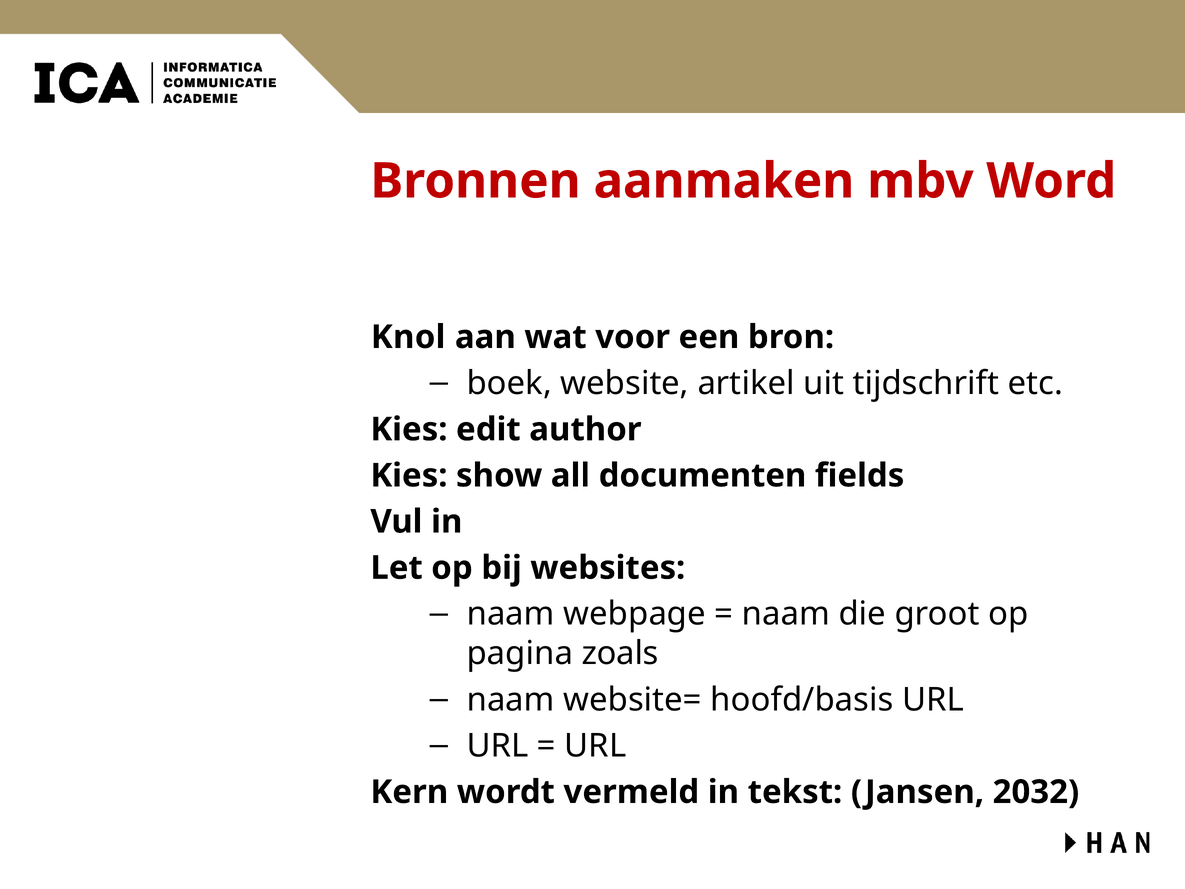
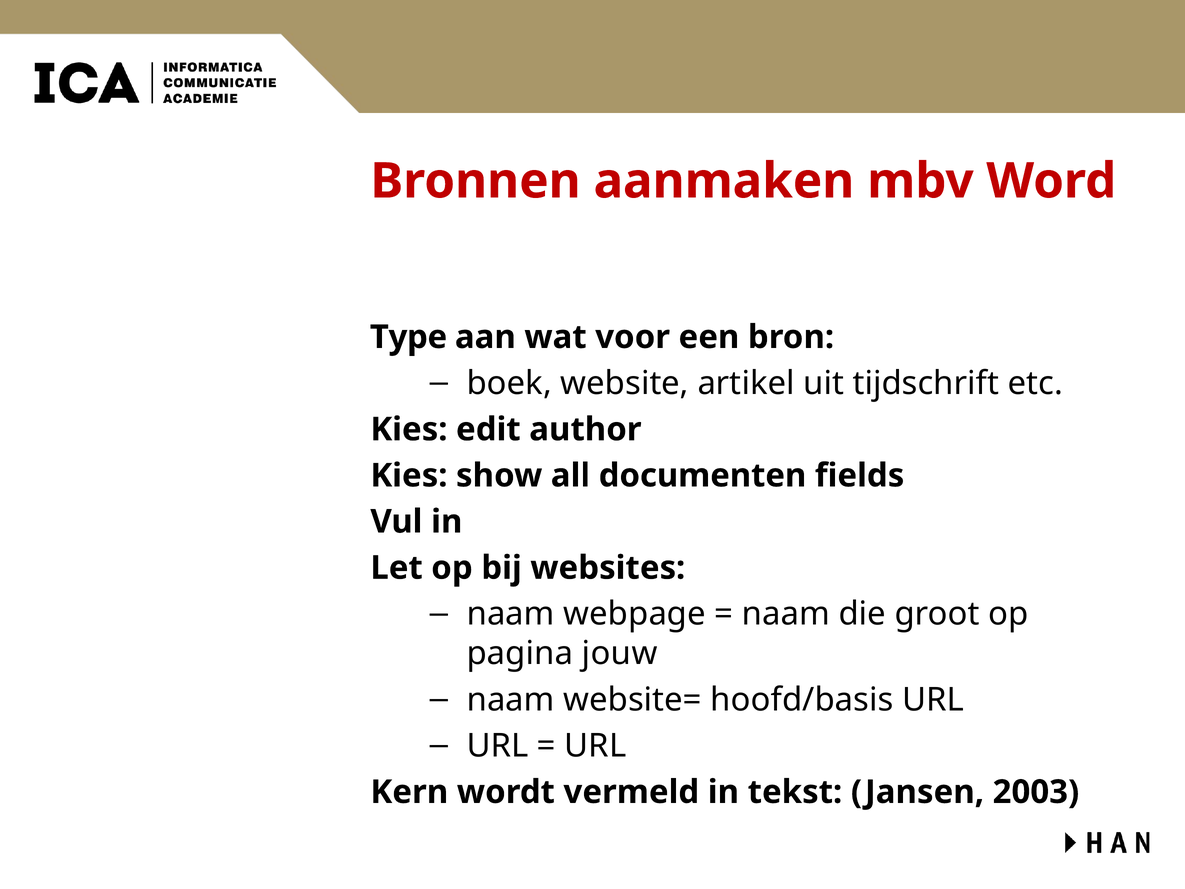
Knol: Knol -> Type (409, 337)
zoals: zoals -> jouw (620, 653)
2032: 2032 -> 2003 (1036, 792)
